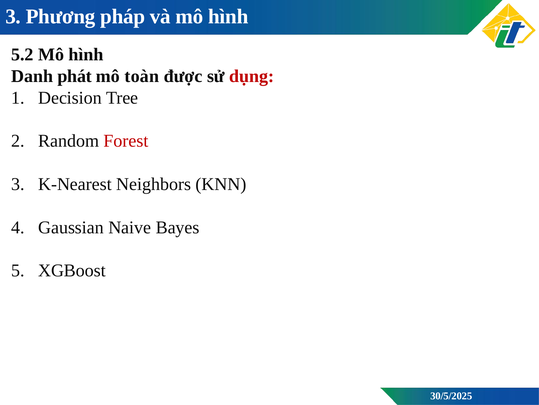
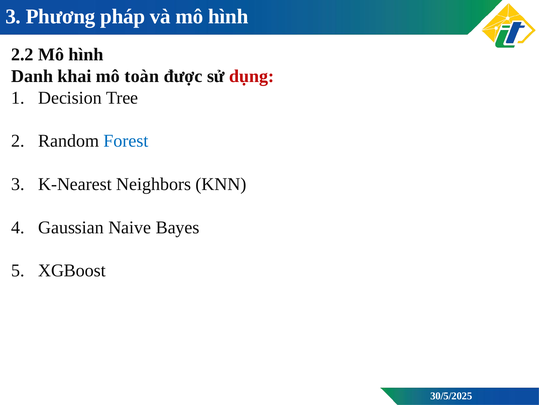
5.2: 5.2 -> 2.2 (22, 55)
phát: phát -> khai (74, 76)
Forest colour: red -> blue (126, 141)
